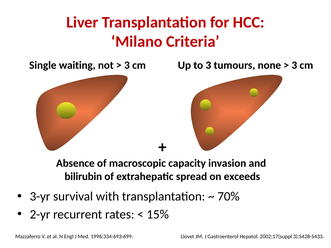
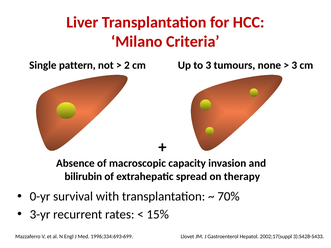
waiting: waiting -> pattern (77, 65)
3: 3 -> 2 (127, 65)
exceeds: exceeds -> therapy (242, 177)
3-yr: 3-yr -> 0-yr (40, 197)
2-yr: 2-yr -> 3-yr (40, 215)
